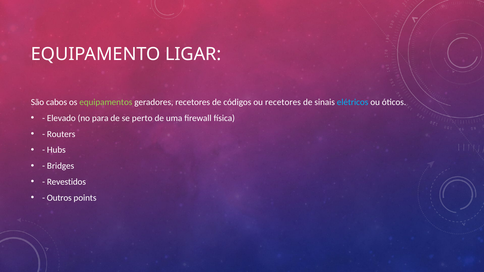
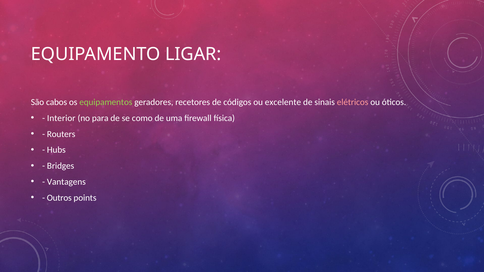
ou recetores: recetores -> excelente (283, 102)
elétricos colour: light blue -> pink (353, 102)
Elevado: Elevado -> Interior (61, 118)
perto: perto -> como (142, 118)
Revestidos: Revestidos -> Vantagens (66, 182)
